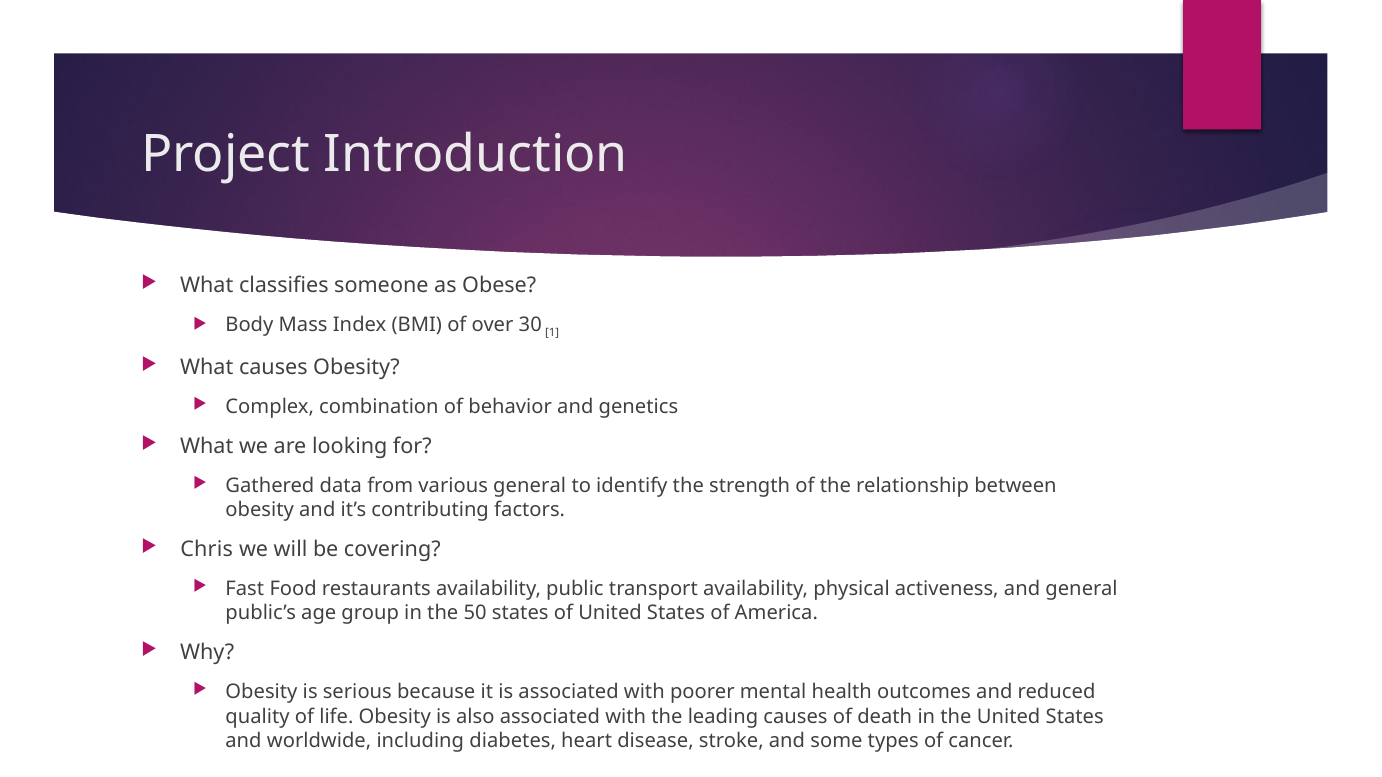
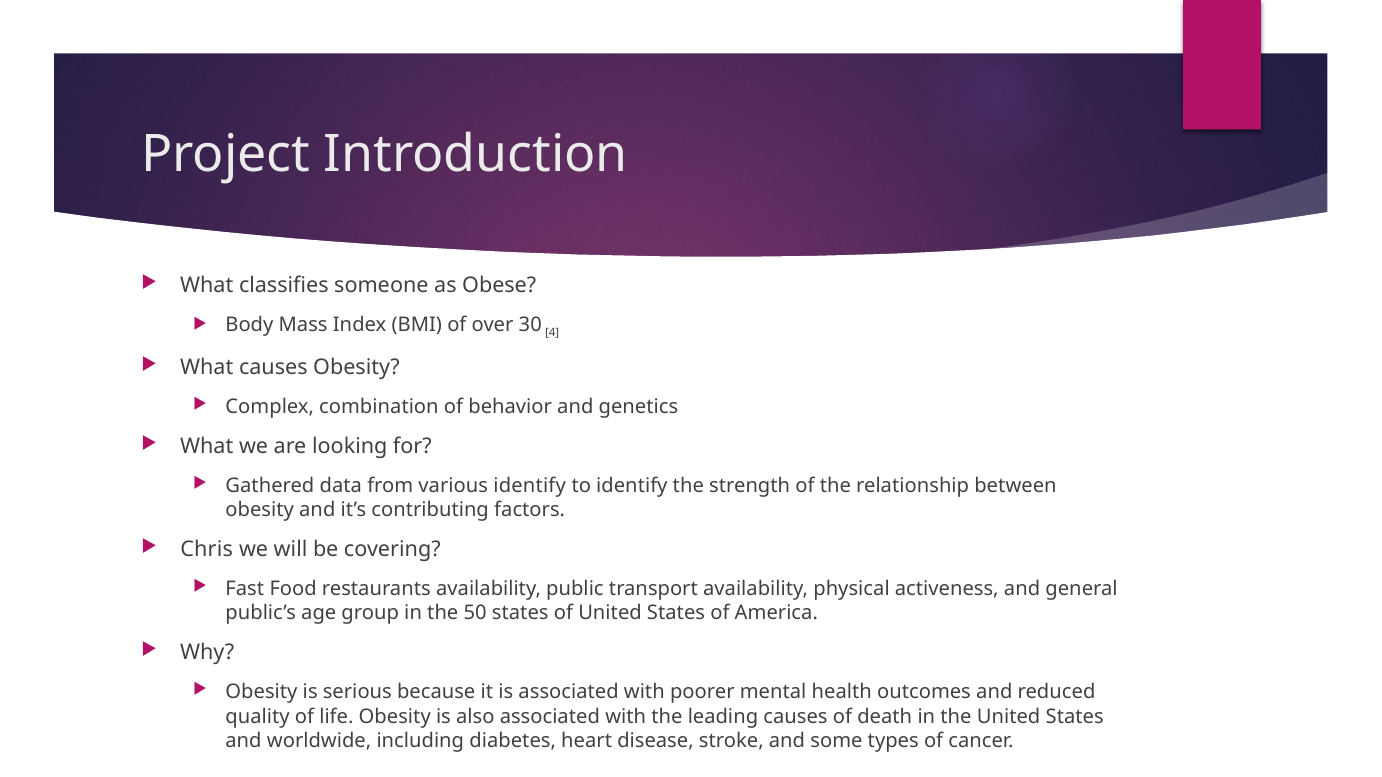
1: 1 -> 4 (552, 333)
various general: general -> identify (530, 486)
